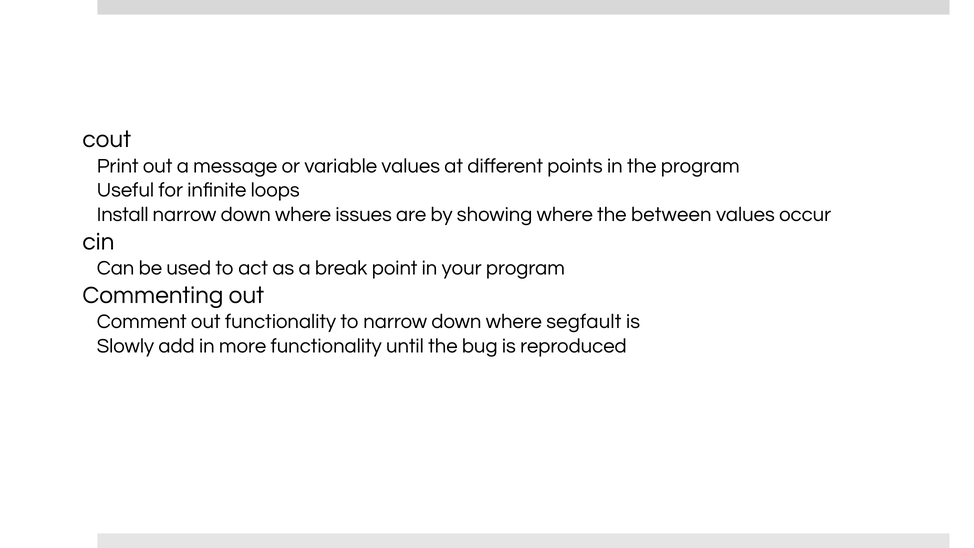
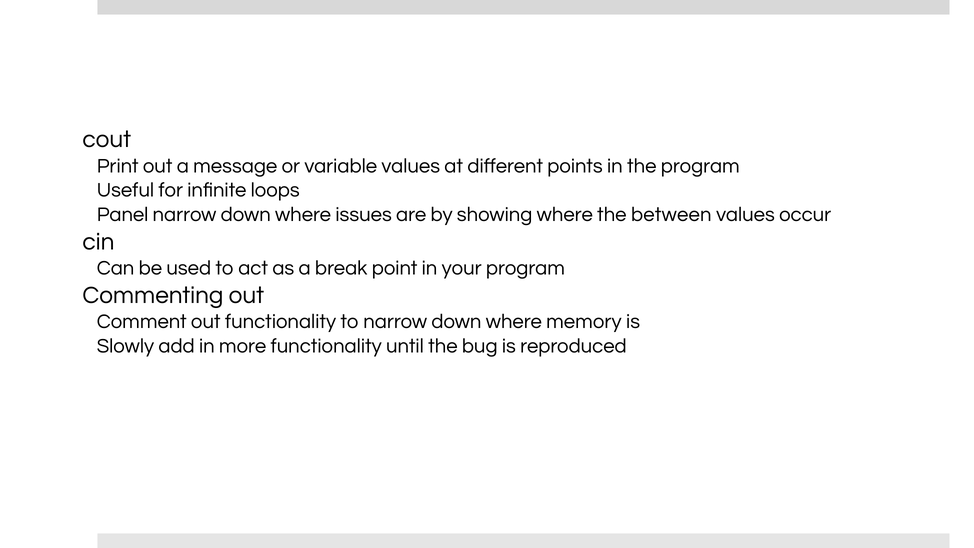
Install: Install -> Panel (123, 215)
segfault: segfault -> memory (584, 322)
